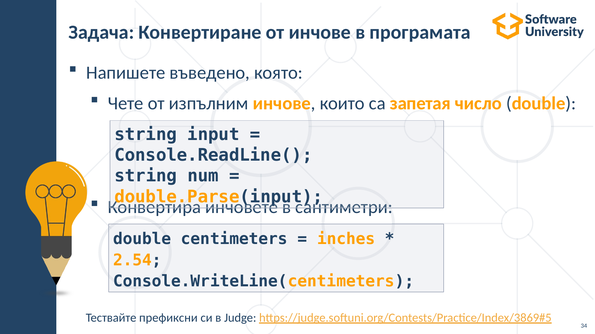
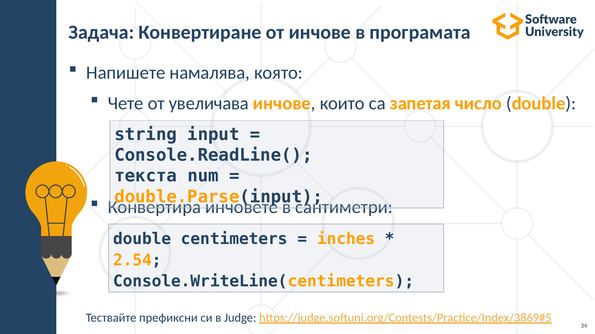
въведено: въведено -> намалява (210, 73)
изпълним: изпълним -> увеличава (209, 104)
string: string -> текстa (146, 176)
